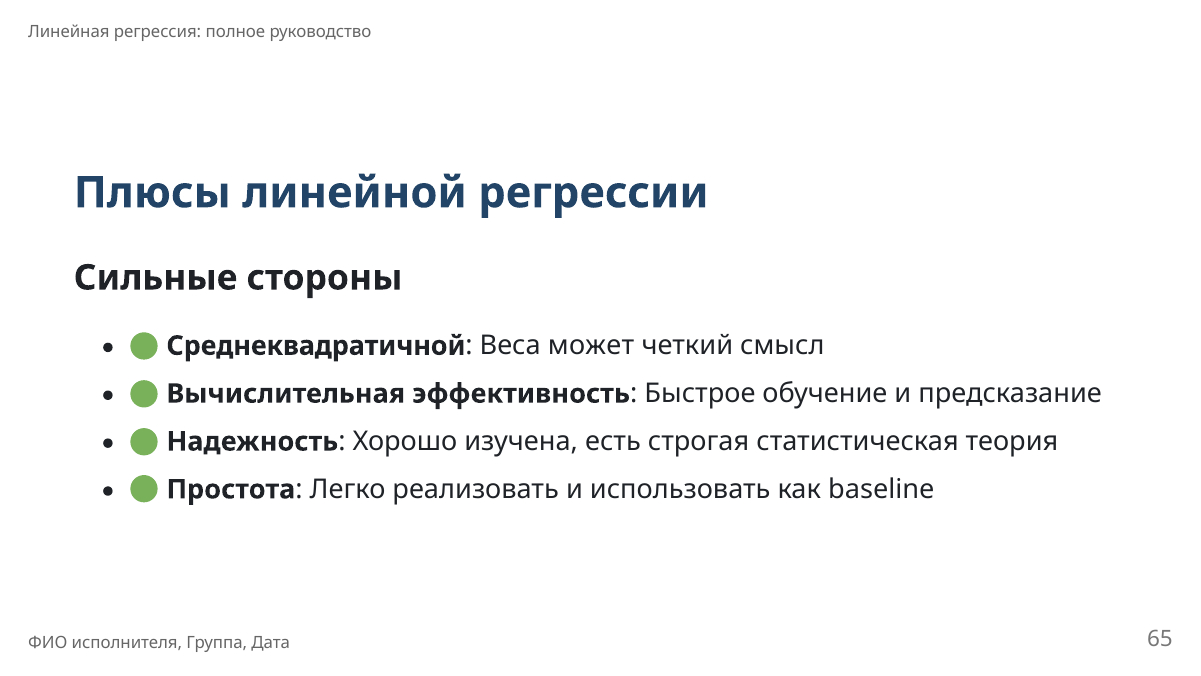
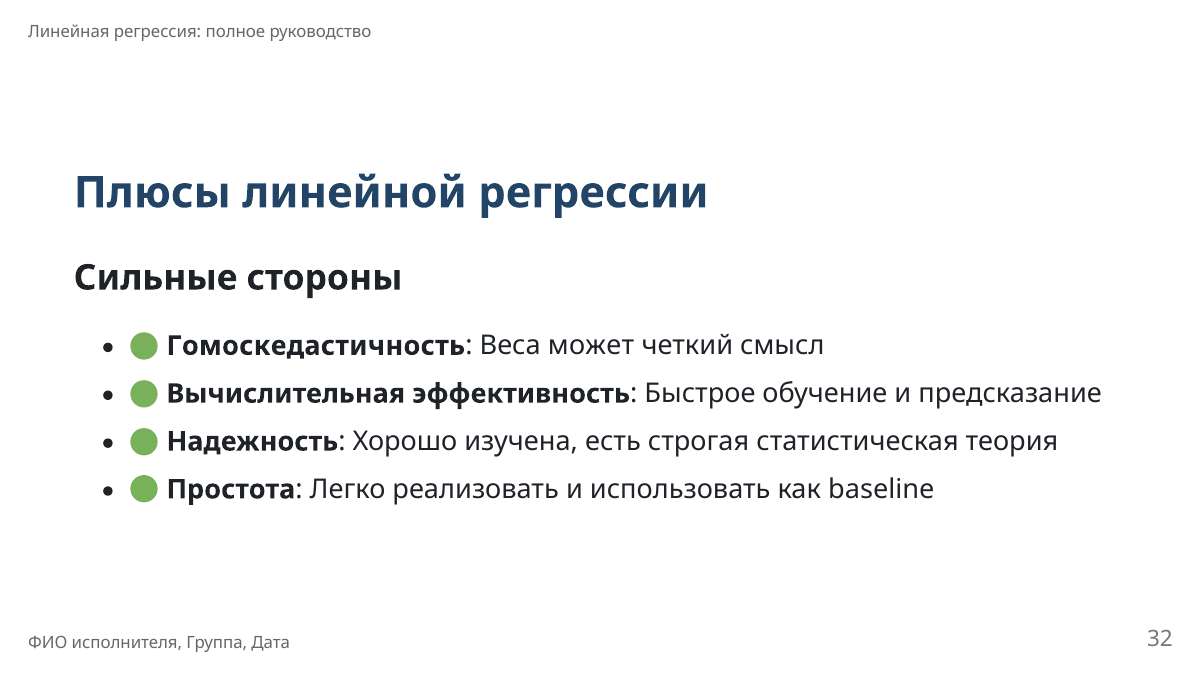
Среднеквадратичной: Среднеквадратичной -> Гомоскедастичность (316, 346)
65: 65 -> 32 (1160, 638)
